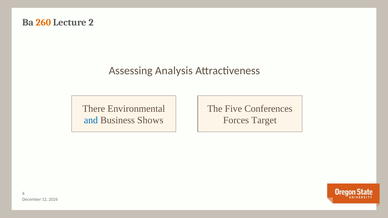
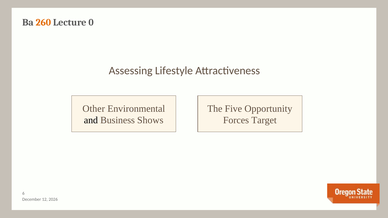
2: 2 -> 0 (91, 23)
Analysis: Analysis -> Lifestyle (174, 71)
There: There -> Other (94, 109)
Conferences: Conferences -> Opportunity (268, 109)
and colour: blue -> black (91, 120)
